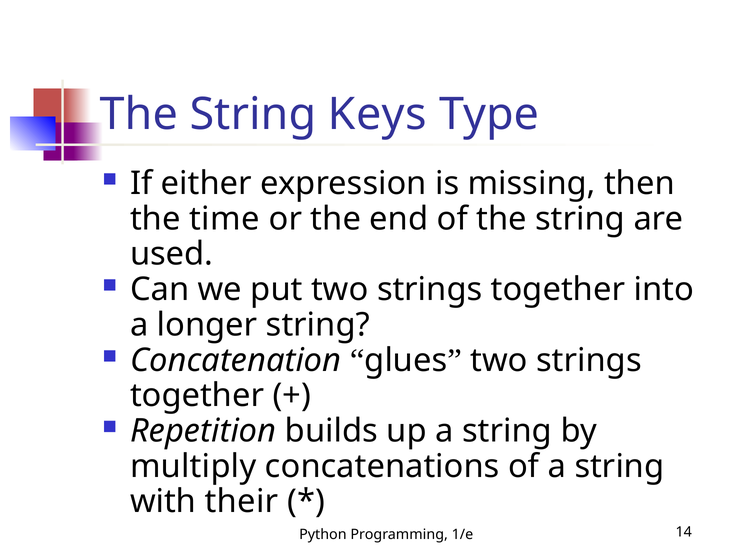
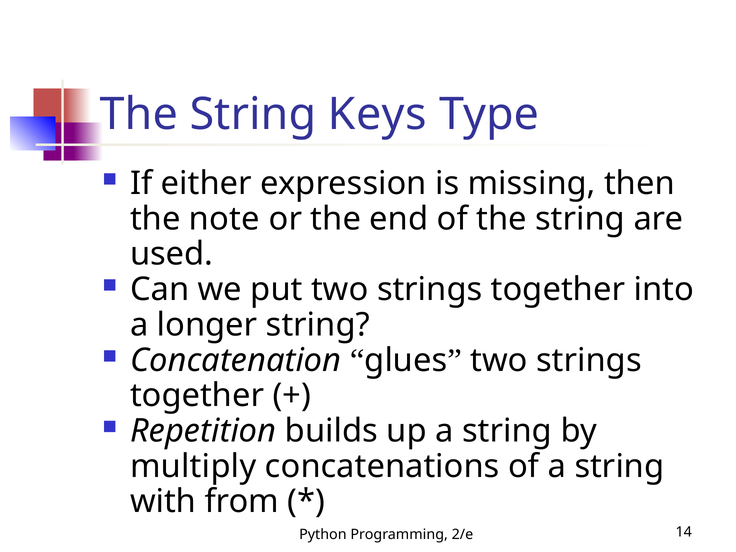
time: time -> note (224, 219)
their: their -> from (242, 502)
1/e: 1/e -> 2/e (462, 535)
